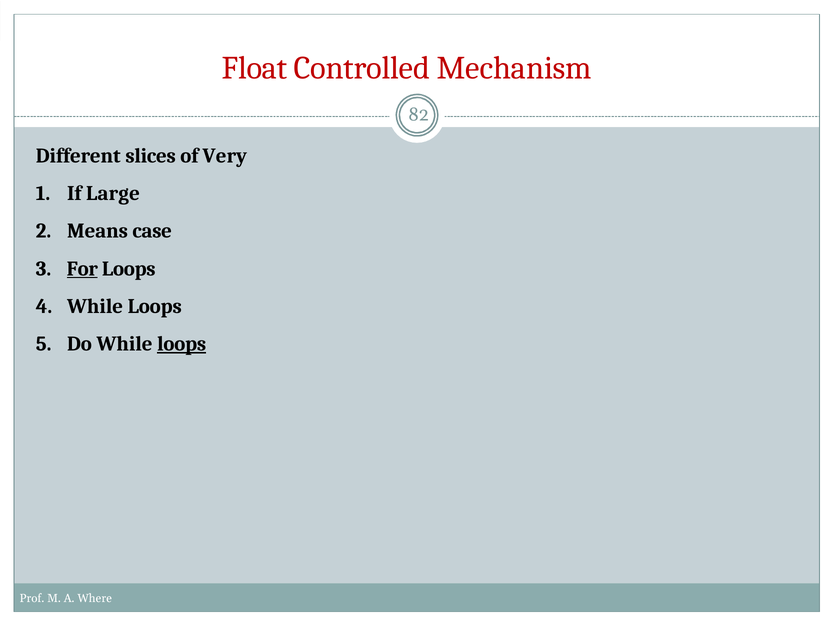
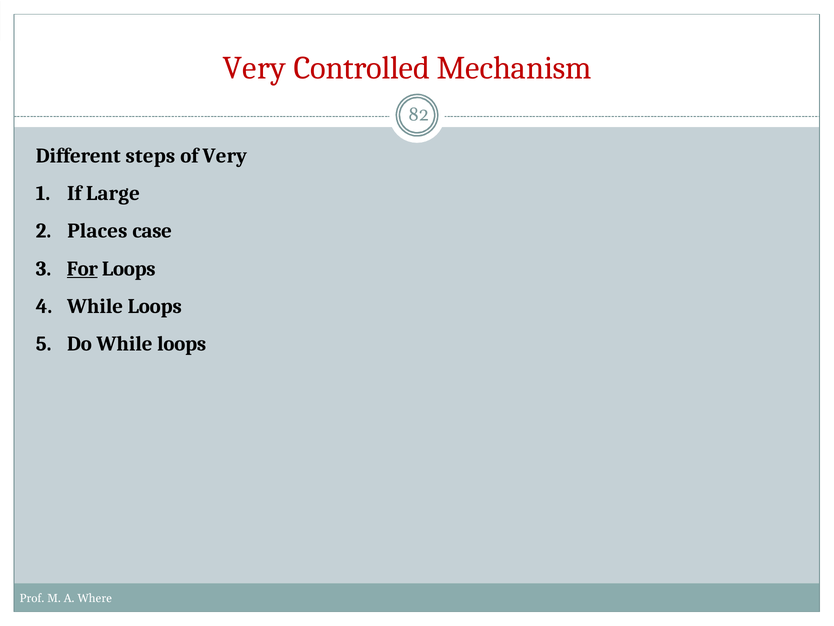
Float: Float -> Very (254, 68)
slices: slices -> steps (150, 156)
Means: Means -> Places (97, 231)
loops underline: present -> none (182, 343)
